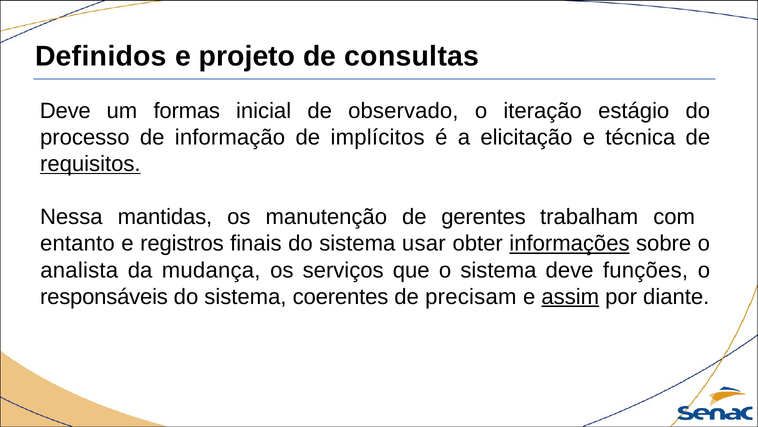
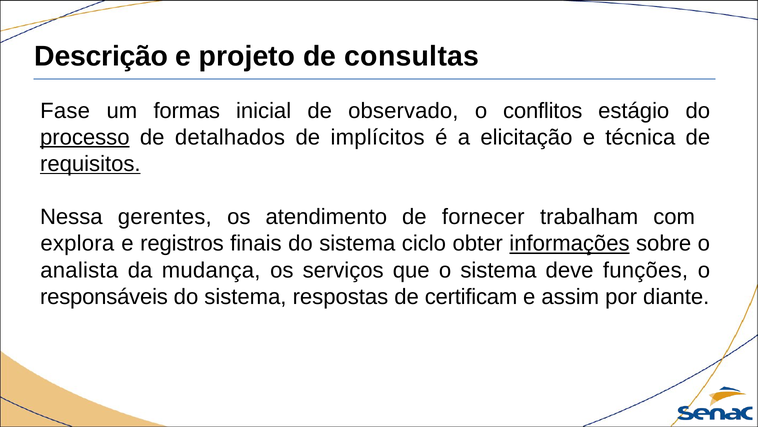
Definidos: Definidos -> Descrição (101, 56)
Deve: Deve -> Fase (65, 111)
iteração: iteração -> conflitos (543, 111)
processo underline: none -> present (85, 137)
informação: informação -> detalhados (230, 137)
mantidas: mantidas -> gerentes (165, 217)
manutenção: manutenção -> atendimento (326, 217)
gerentes: gerentes -> fornecer (483, 217)
entanto: entanto -> explora (77, 243)
usar: usar -> ciclo (424, 243)
coerentes: coerentes -> respostas (340, 296)
precisam: precisam -> certificam (471, 296)
assim underline: present -> none (570, 296)
